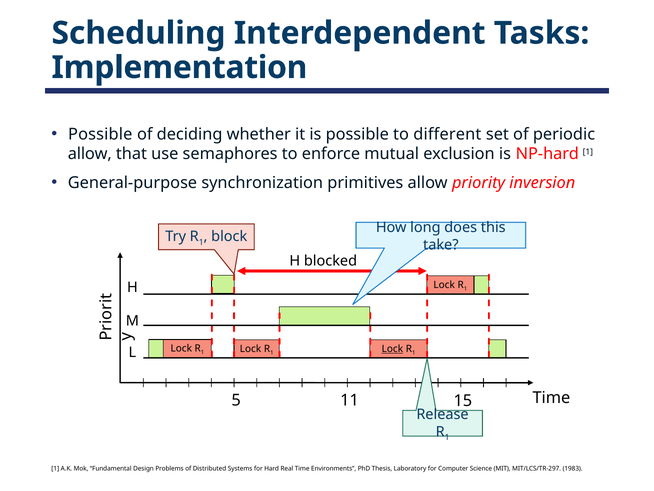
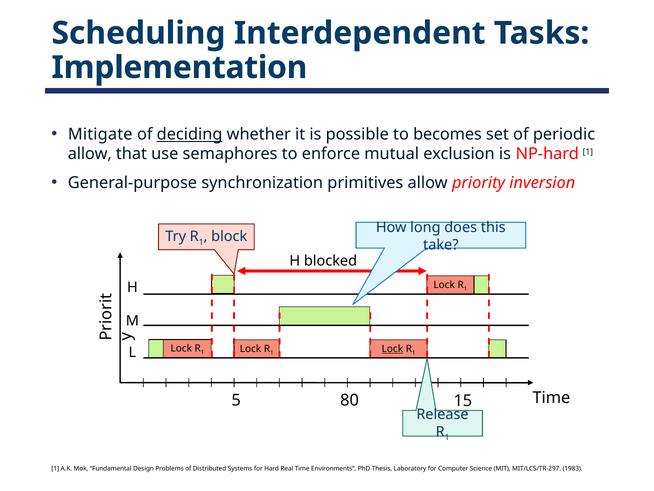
Possible: Possible -> Mitigate (100, 134)
deciding underline: none -> present (190, 134)
different: different -> becomes (447, 134)
11: 11 -> 80 (350, 400)
